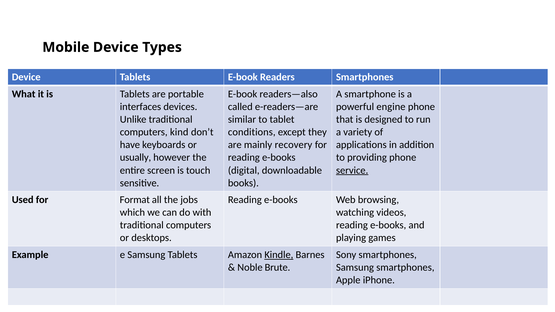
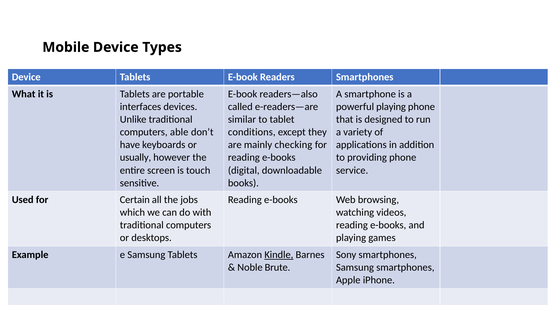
powerful engine: engine -> playing (391, 107)
kind: kind -> able (179, 132)
recovery: recovery -> checking (293, 145)
service underline: present -> none (352, 170)
Format: Format -> Certain (135, 200)
